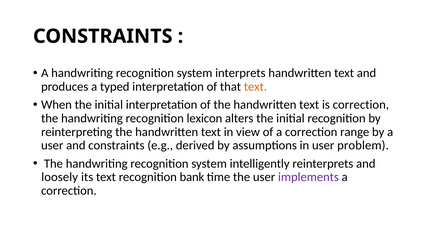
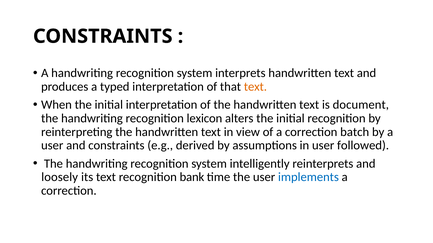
is correction: correction -> document (361, 105)
range: range -> batch (355, 132)
problem: problem -> followed (363, 146)
implements colour: purple -> blue (308, 178)
